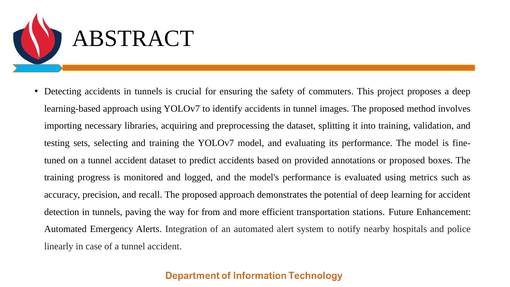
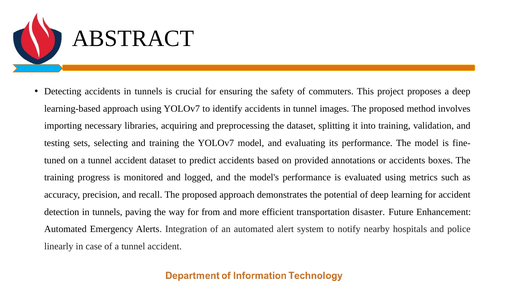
or proposed: proposed -> accidents (407, 160)
stations: stations -> disaster (369, 212)
